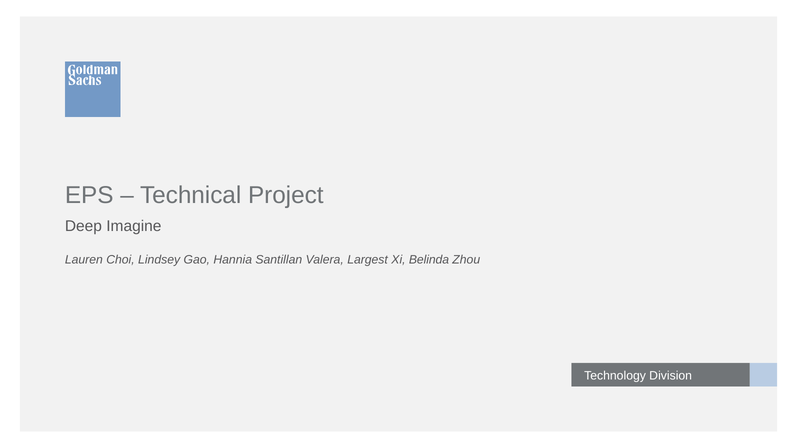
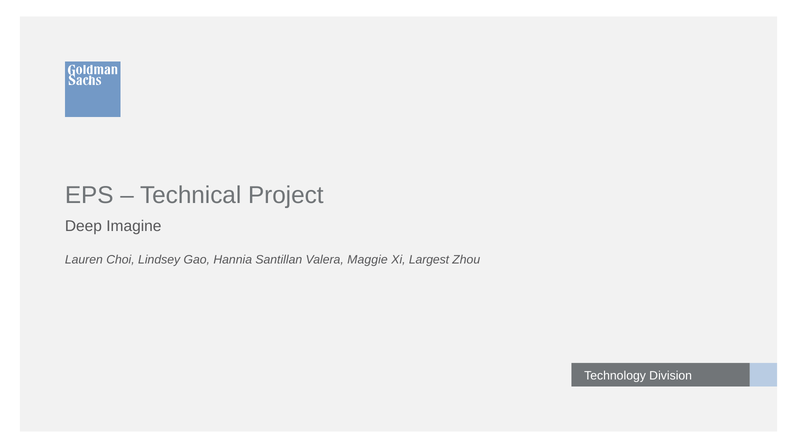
Largest: Largest -> Maggie (367, 260)
Belinda: Belinda -> Largest (429, 260)
